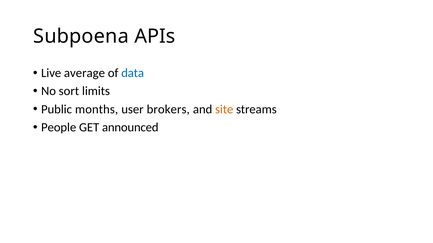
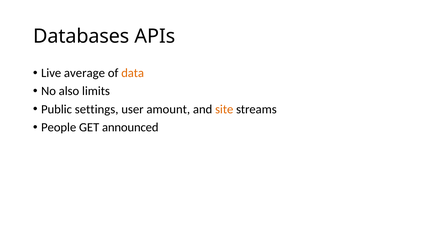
Subpoena: Subpoena -> Databases (81, 36)
data colour: blue -> orange (133, 73)
sort: sort -> also (69, 91)
months: months -> settings (97, 110)
brokers: brokers -> amount (168, 110)
